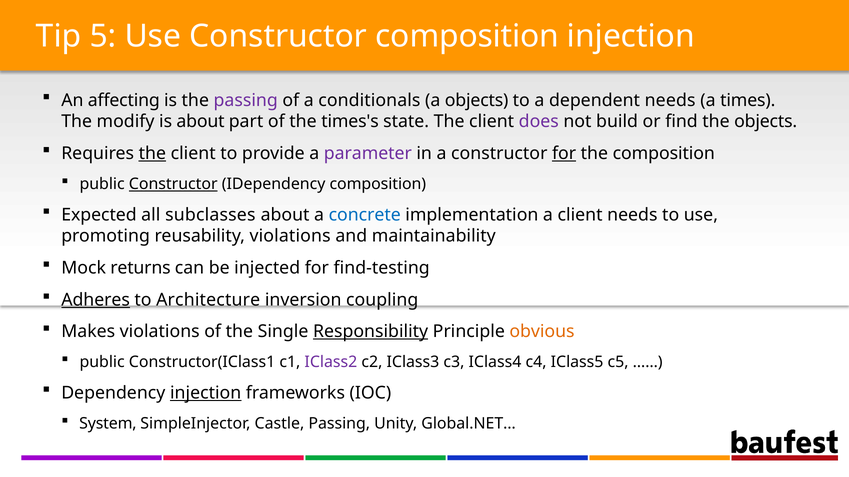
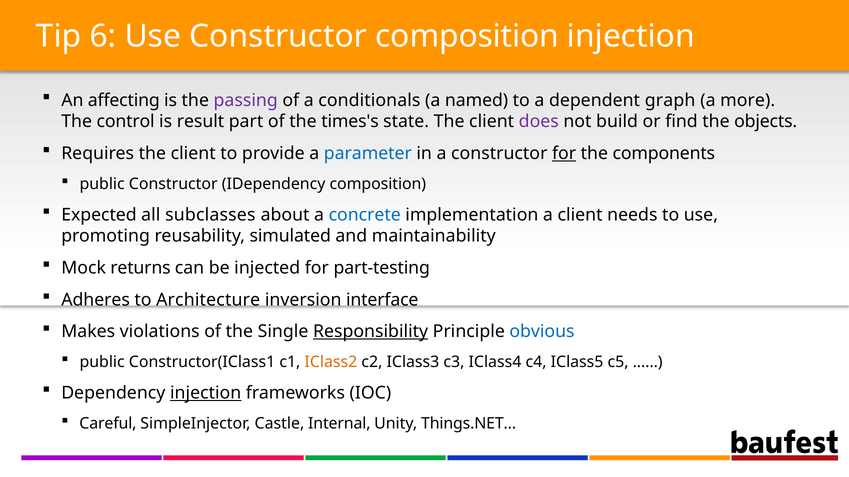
5: 5 -> 6 (103, 36)
a objects: objects -> named (477, 101)
dependent needs: needs -> graph (670, 101)
times: times -> more (748, 101)
modify: modify -> control (126, 122)
is about: about -> result (200, 122)
the underline: present -> none (152, 154)
parameter colour: purple -> blue (368, 154)
the composition: composition -> components (664, 154)
Constructor underline: present -> none (173, 184)
reusability violations: violations -> simulated (290, 236)
find-testing: find-testing -> part-testing (382, 268)
Adheres underline: present -> none (96, 300)
coupling: coupling -> interface (382, 300)
obvious colour: orange -> blue (542, 332)
IClass2 colour: purple -> orange (331, 363)
System: System -> Careful (108, 424)
Castle Passing: Passing -> Internal (339, 424)
Global.NET…: Global.NET… -> Things.NET… (469, 424)
